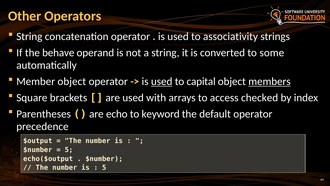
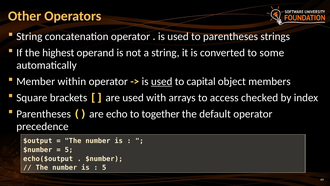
to associativity: associativity -> parentheses (231, 36)
behave: behave -> highest (58, 53)
Member object: object -> within (72, 81)
members underline: present -> none (270, 81)
keyword: keyword -> together (161, 114)
